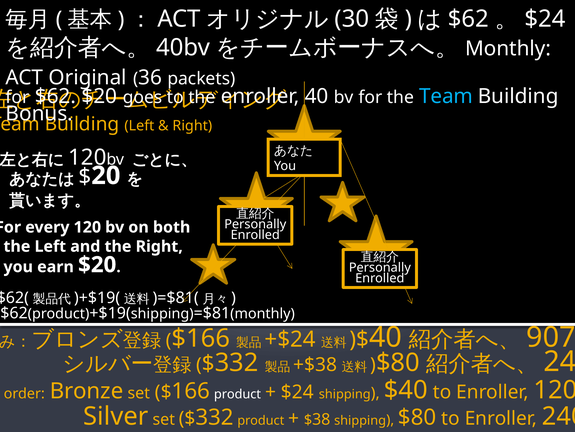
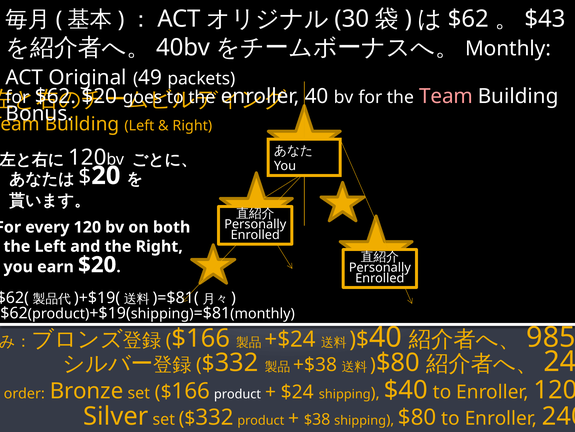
$24: $24 -> $43 (545, 19)
36: 36 -> 49 (150, 77)
Team colour: light blue -> pink (446, 96)
907: 907 -> 985 (551, 337)
